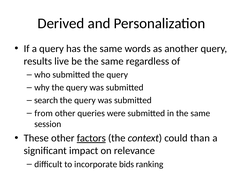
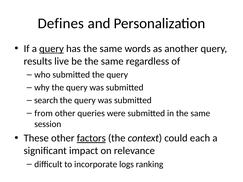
Derived: Derived -> Defines (61, 24)
query underline: none -> present (51, 49)
than: than -> each (200, 138)
bids: bids -> logs (127, 164)
